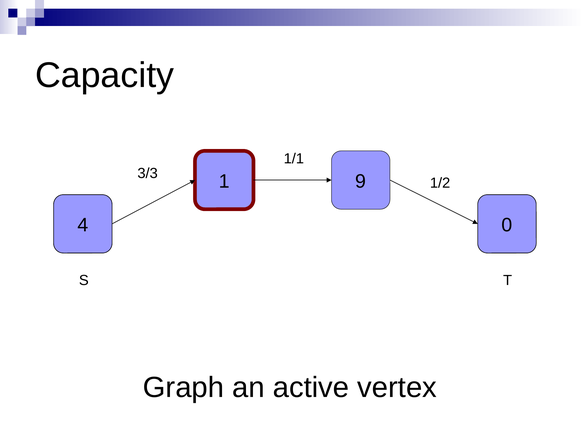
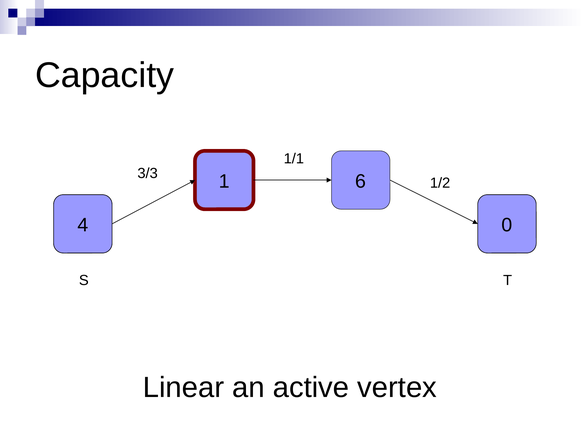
9: 9 -> 6 (361, 182)
Graph: Graph -> Linear (184, 388)
